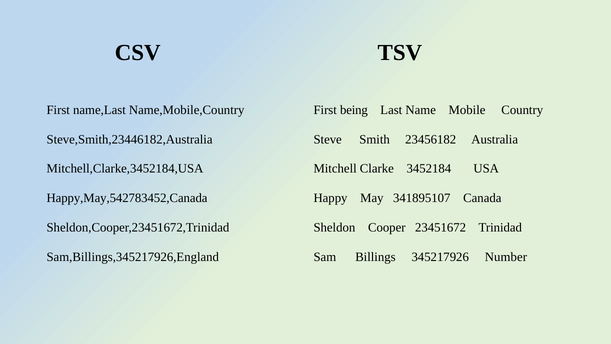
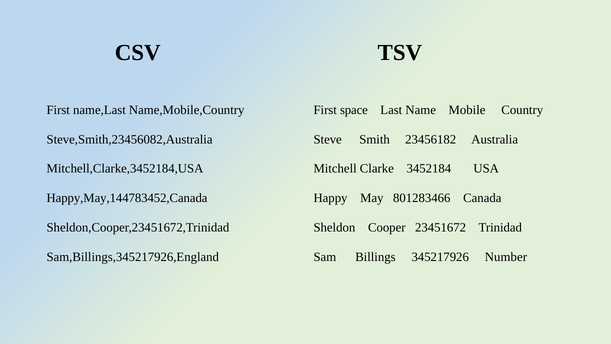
being: being -> space (354, 110)
Steve,Smith,23446182,Australia: Steve,Smith,23446182,Australia -> Steve,Smith,23456082,Australia (130, 139)
Happy,May,542783452,Canada: Happy,May,542783452,Canada -> Happy,May,144783452,Canada (127, 198)
341895107: 341895107 -> 801283466 (422, 198)
